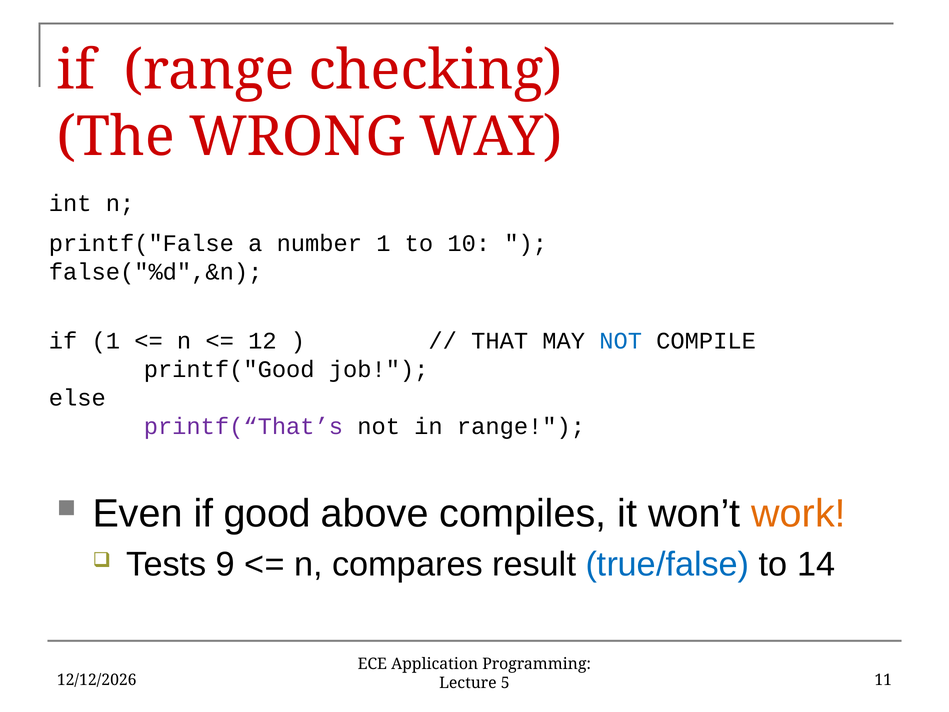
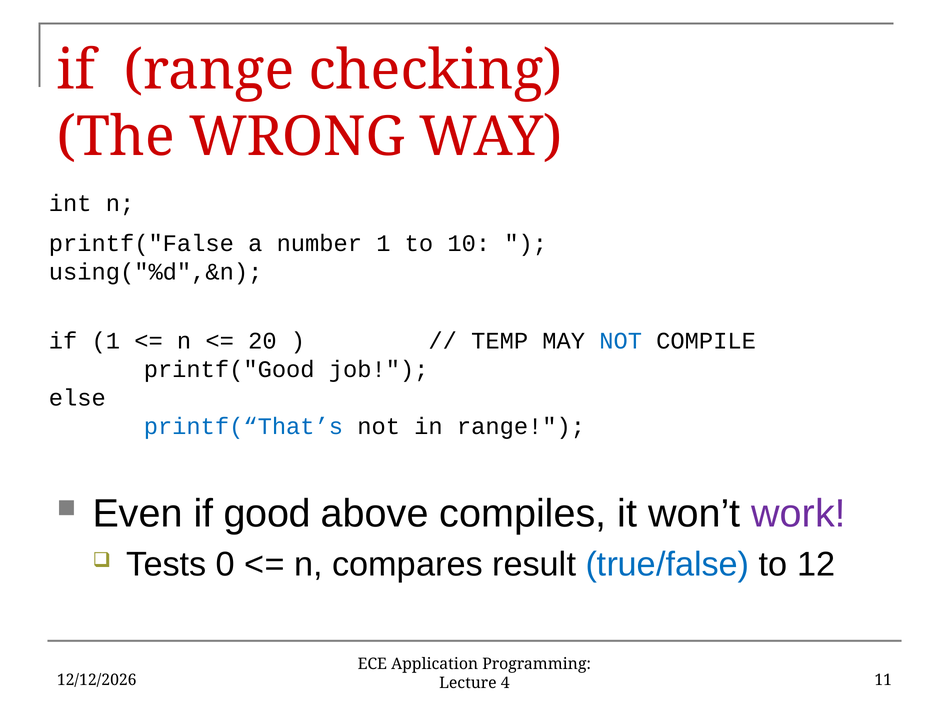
false("%d",&n: false("%d",&n -> using("%d",&n (156, 272)
12: 12 -> 20 (262, 341)
THAT: THAT -> TEMP (500, 341)
printf(“That’s colour: purple -> blue (243, 426)
work colour: orange -> purple (799, 514)
9: 9 -> 0 (225, 564)
14: 14 -> 12 (816, 564)
5: 5 -> 4 (505, 683)
